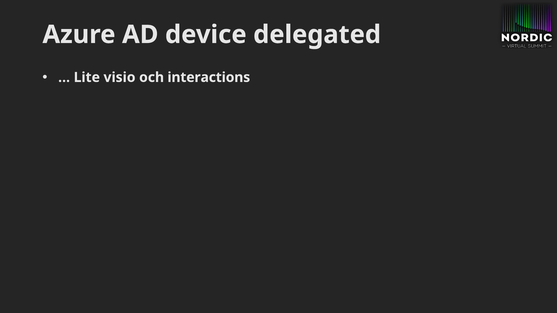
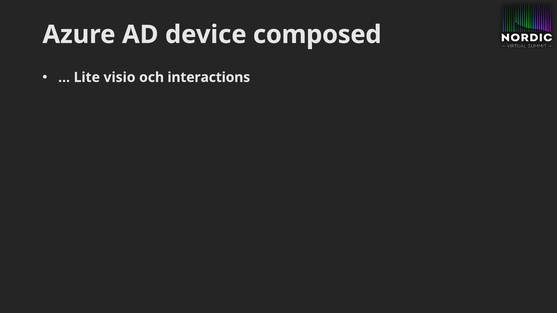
delegated: delegated -> composed (317, 35)
